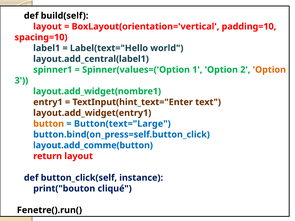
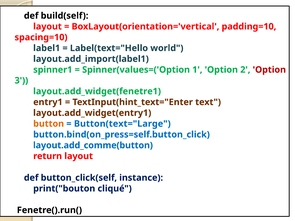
layout.add_central(label1: layout.add_central(label1 -> layout.add_import(label1 (91, 59)
Option colour: orange -> red (269, 70)
layout.add_widget(nombre1: layout.add_widget(nombre1 -> layout.add_widget(fenetre1 (97, 91)
